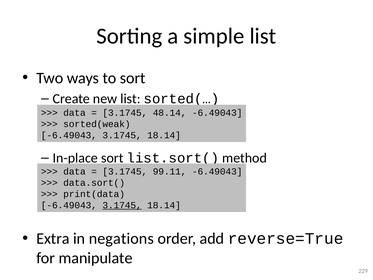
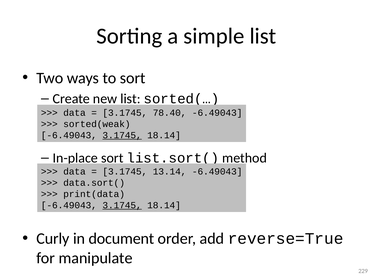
48.14: 48.14 -> 78.40 (170, 113)
3.1745 underline: none -> present (122, 135)
99.11: 99.11 -> 13.14 (170, 171)
Extra: Extra -> Curly (53, 238)
negations: negations -> document (121, 238)
